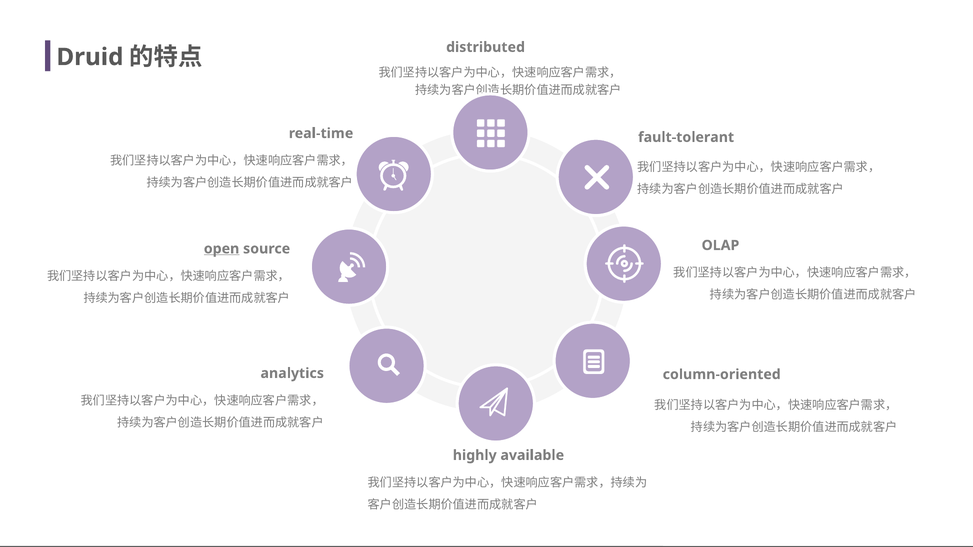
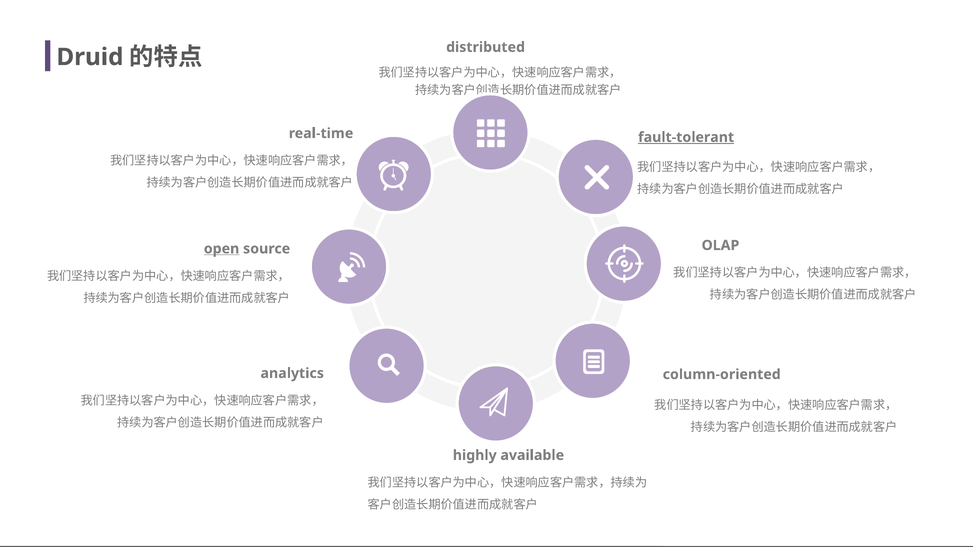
fault-tolerant underline: none -> present (686, 137)
